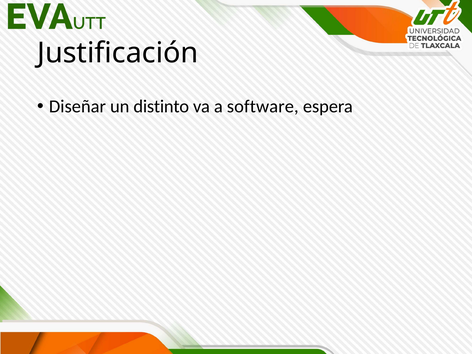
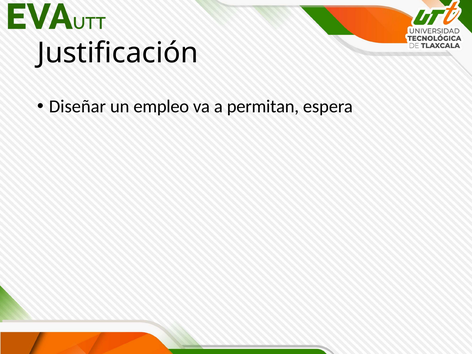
distinto: distinto -> empleo (161, 106)
software: software -> permitan (263, 106)
